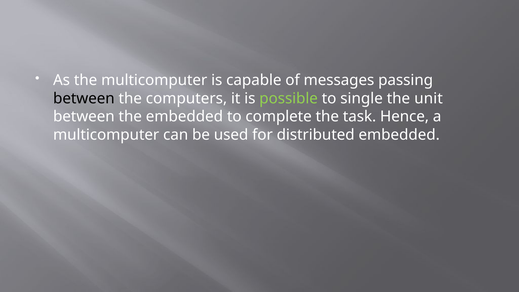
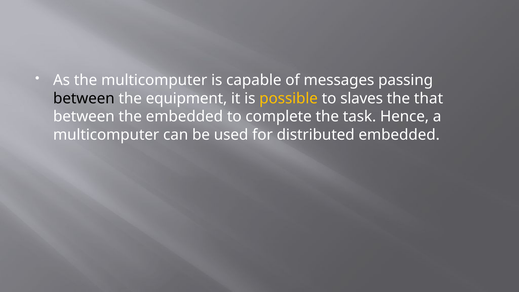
computers: computers -> equipment (186, 98)
possible colour: light green -> yellow (289, 98)
single: single -> slaves (362, 98)
unit: unit -> that (429, 98)
